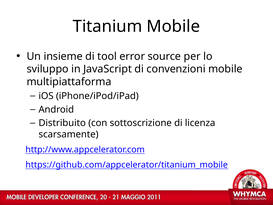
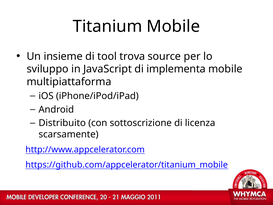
error: error -> trova (132, 56)
convenzioni: convenzioni -> implementa (176, 69)
